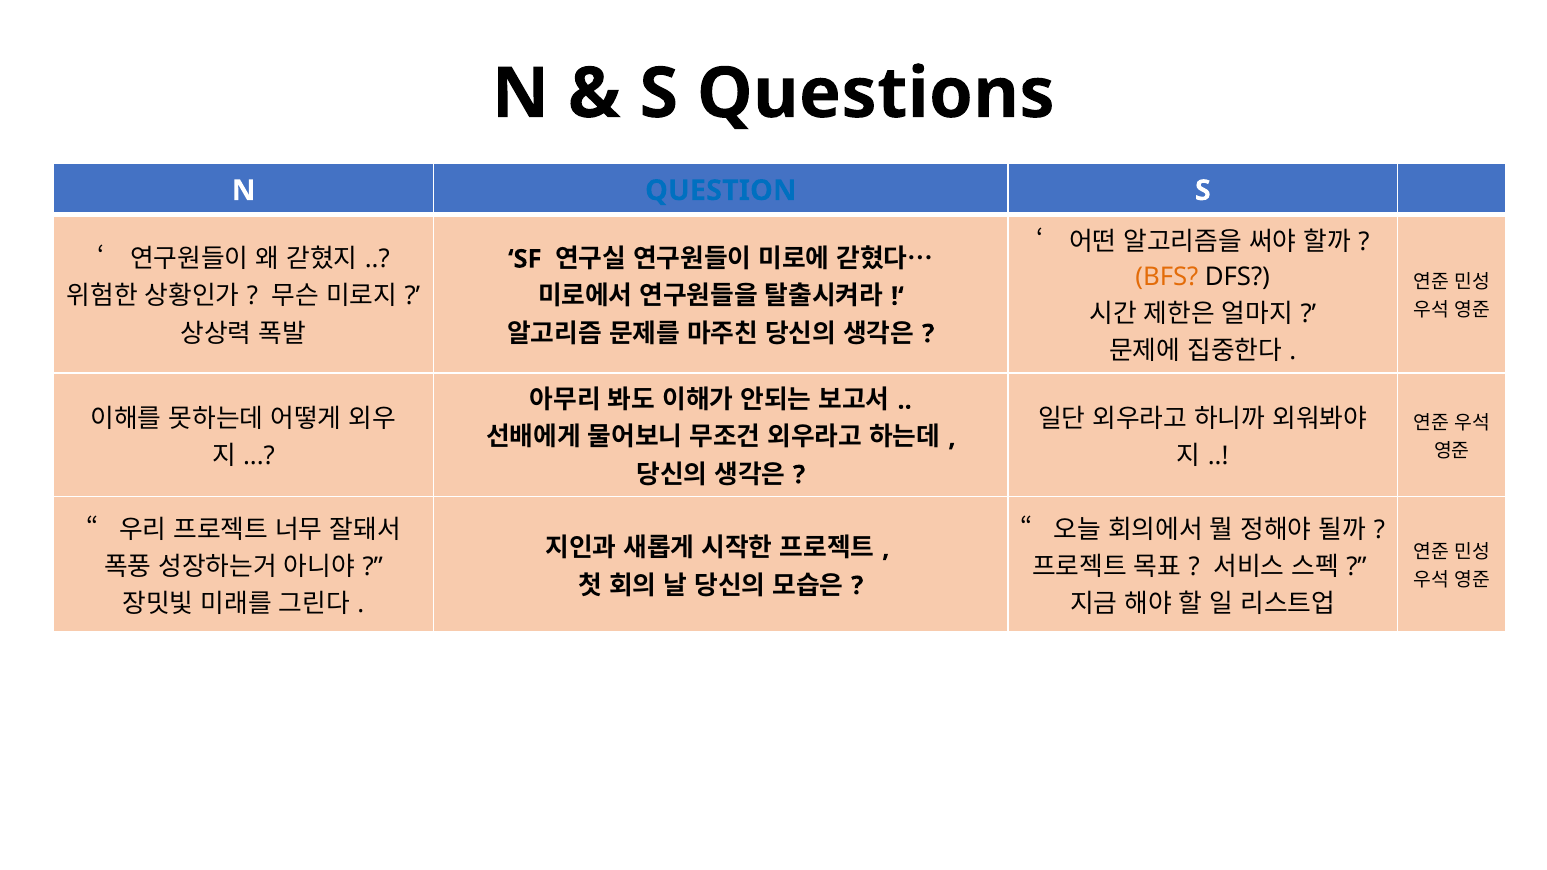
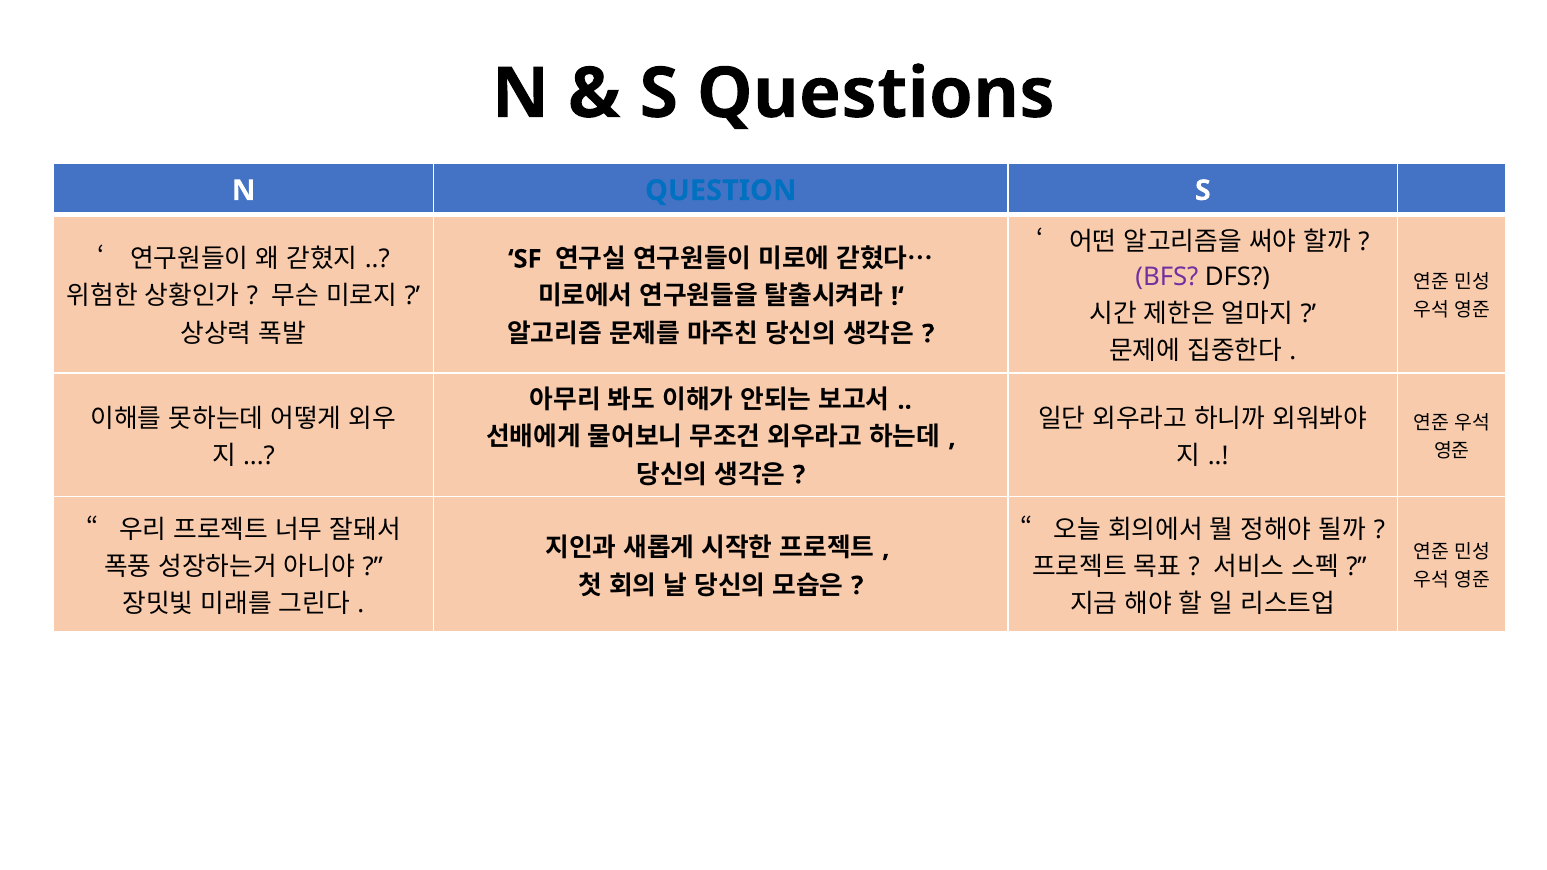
BFS colour: orange -> purple (1167, 277)
